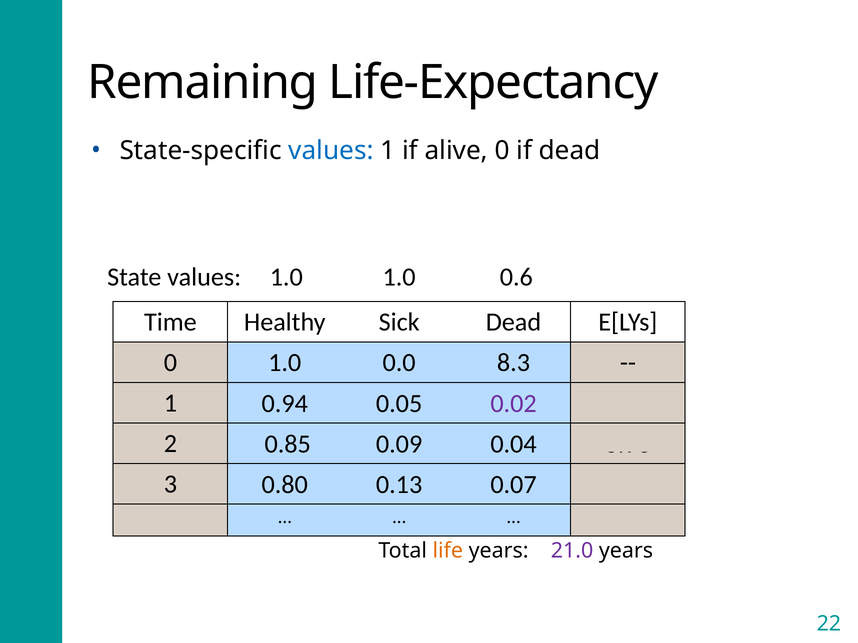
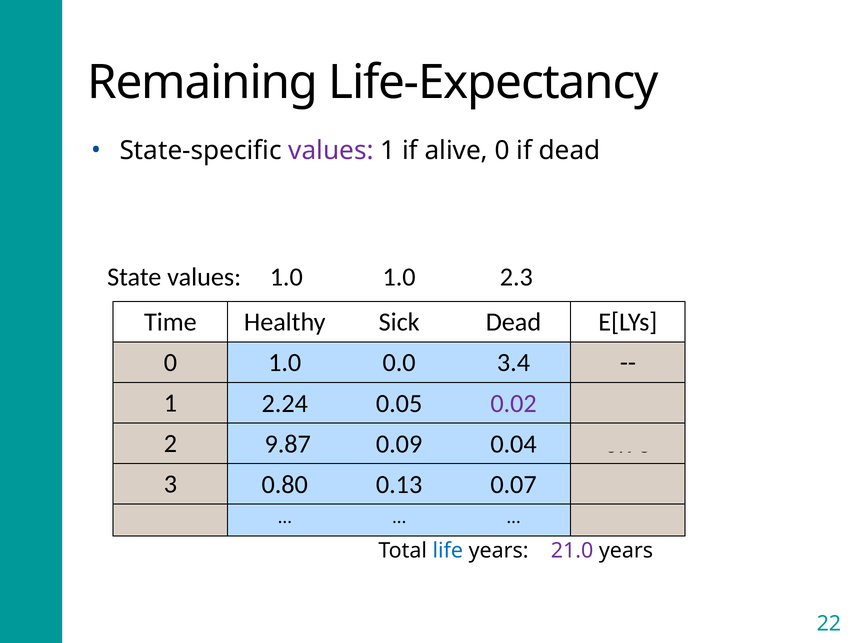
values colour: blue -> purple (331, 151)
0.6: 0.6 -> 2.3 (516, 277)
8.3: 8.3 -> 3.4 (514, 363)
0.94: 0.94 -> 2.24 (285, 404)
0.85: 0.85 -> 9.87 (288, 445)
life colour: orange -> blue (448, 551)
